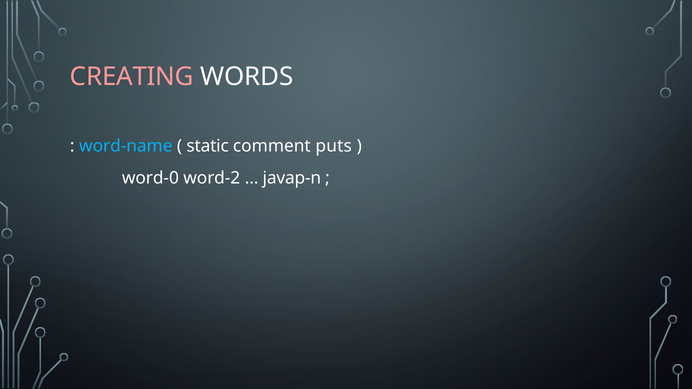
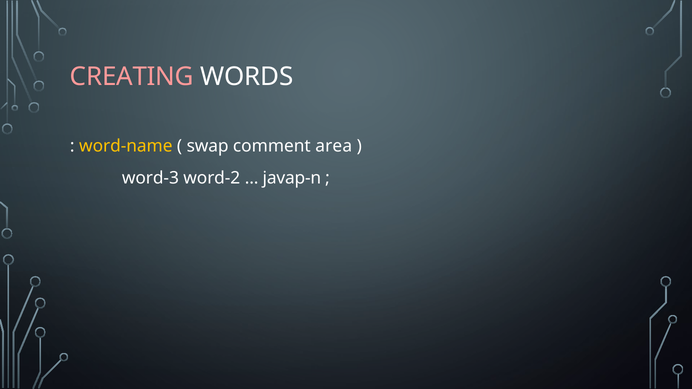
word-name colour: light blue -> yellow (126, 146)
static: static -> swap (208, 146)
puts: puts -> area (334, 146)
word-0: word-0 -> word-3 (150, 178)
